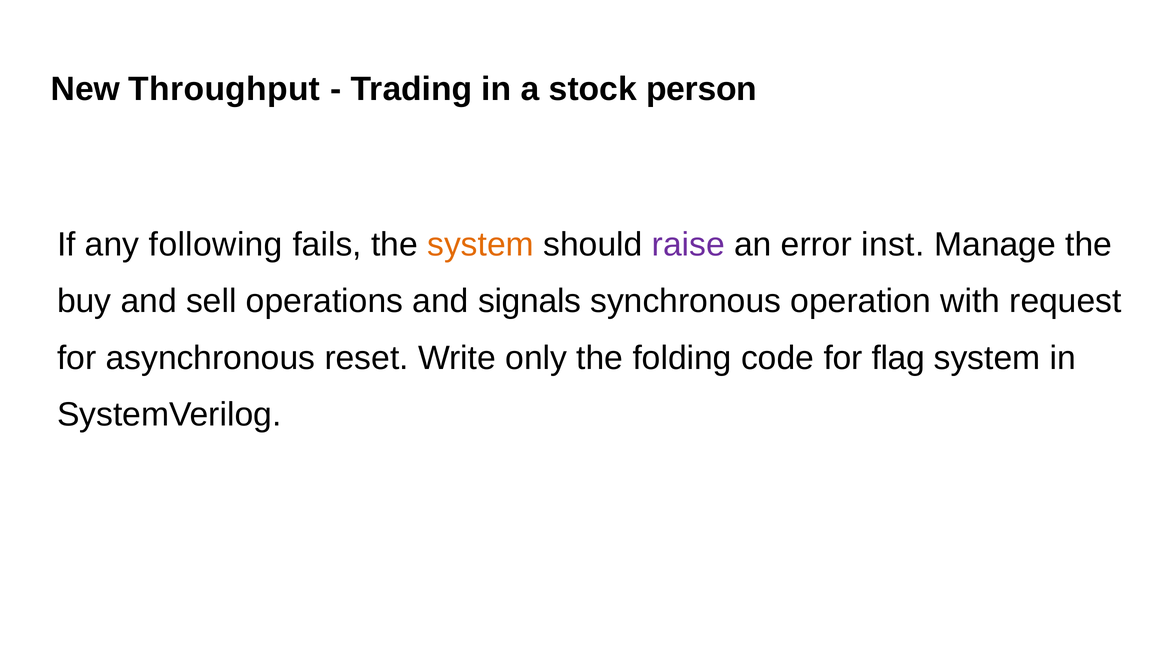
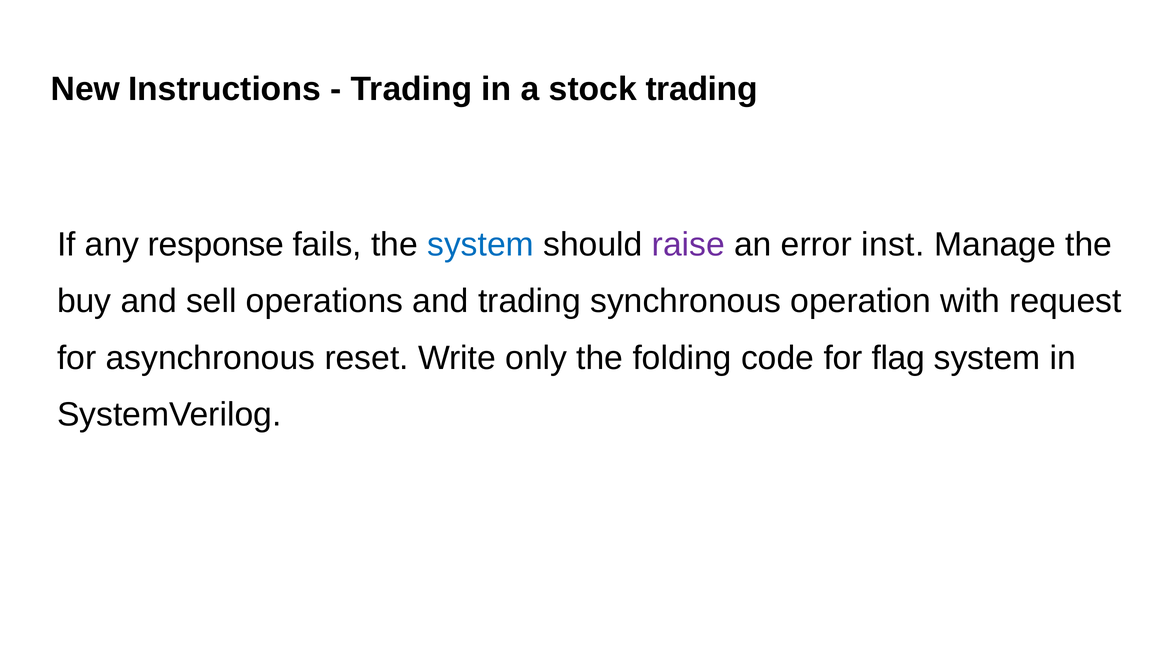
Throughput: Throughput -> Instructions (224, 89)
stock person: person -> trading (702, 89)
following: following -> response (216, 245)
system colour: orange -> blue (481, 245)
and signals: signals -> trading (529, 301)
